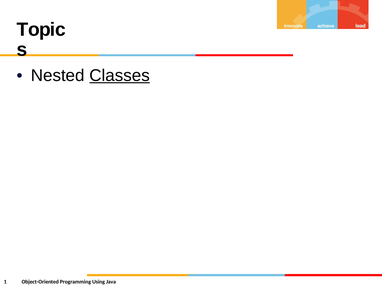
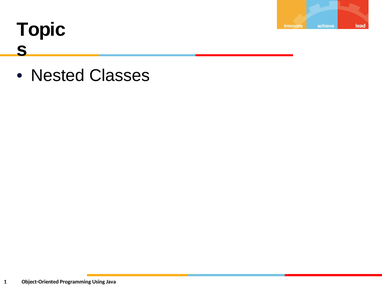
Classes underline: present -> none (120, 75)
